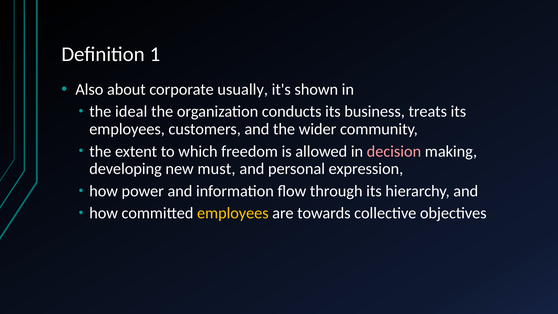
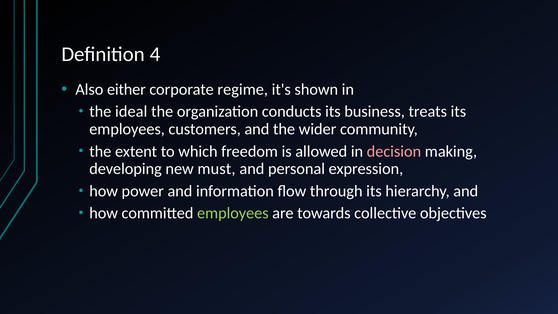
1: 1 -> 4 (155, 54)
about: about -> either (126, 89)
usually: usually -> regime (243, 89)
employees colour: yellow -> light green (233, 213)
